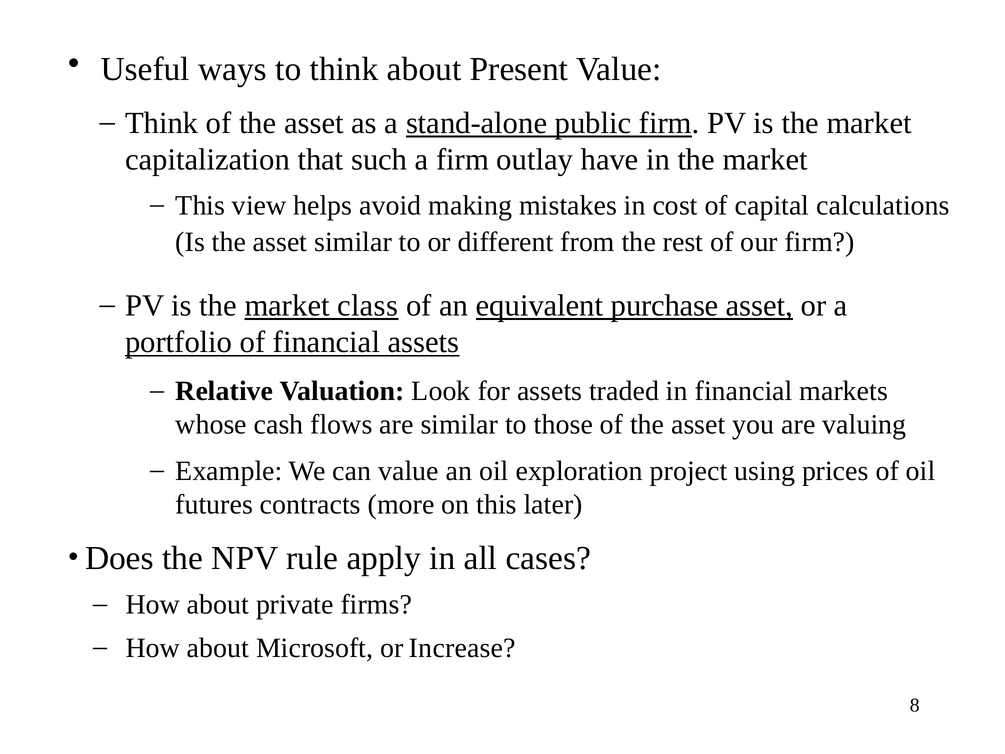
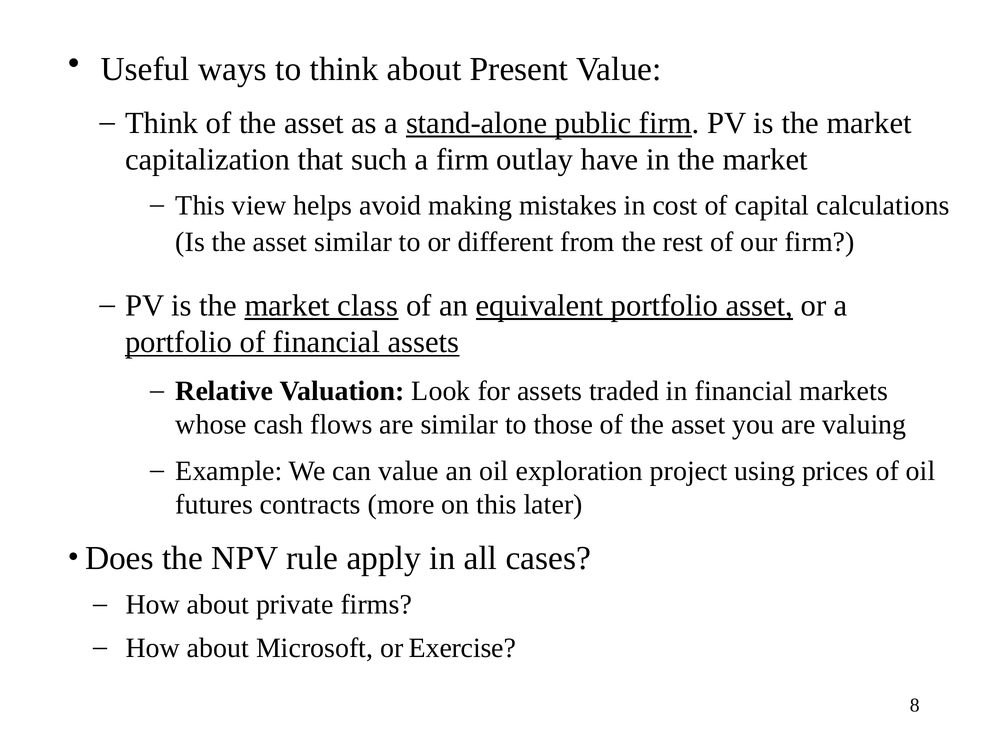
equivalent purchase: purchase -> portfolio (665, 305)
Increase: Increase -> Exercise (462, 648)
